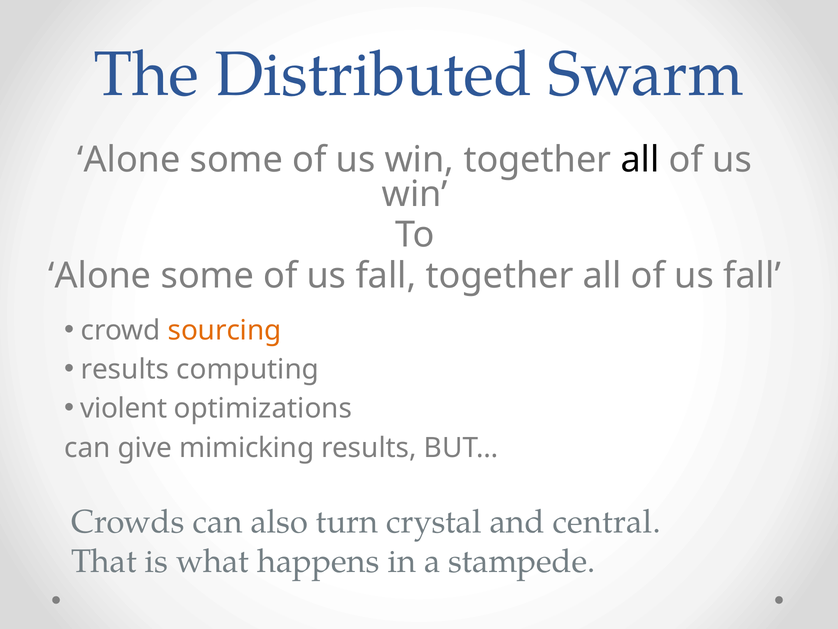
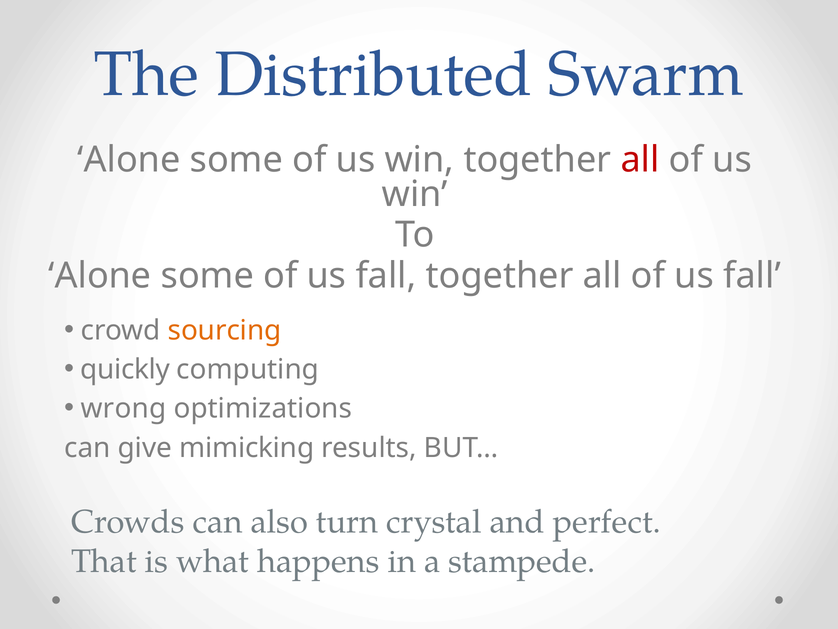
all colour: black -> red (640, 160)
results: results -> quickly (125, 369)
violent: violent -> wrong (124, 408)
central: central -> perfect (607, 522)
